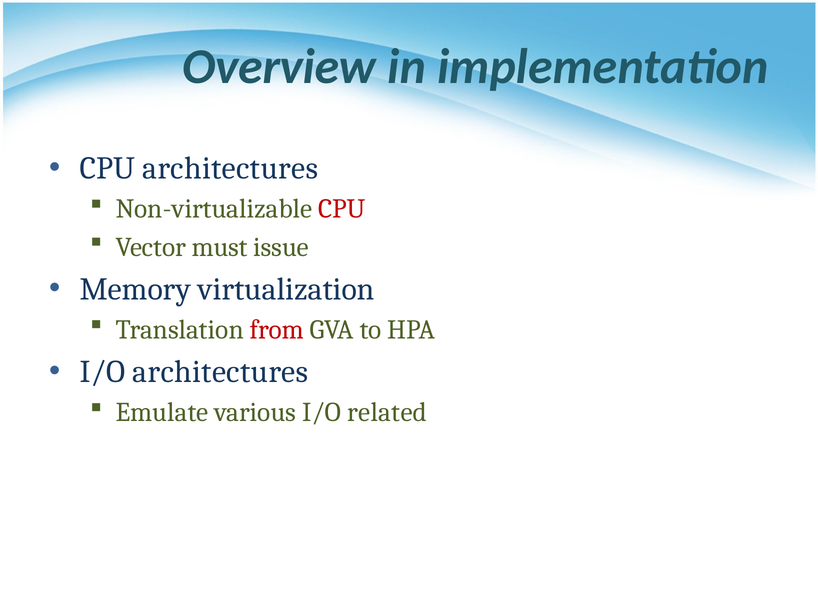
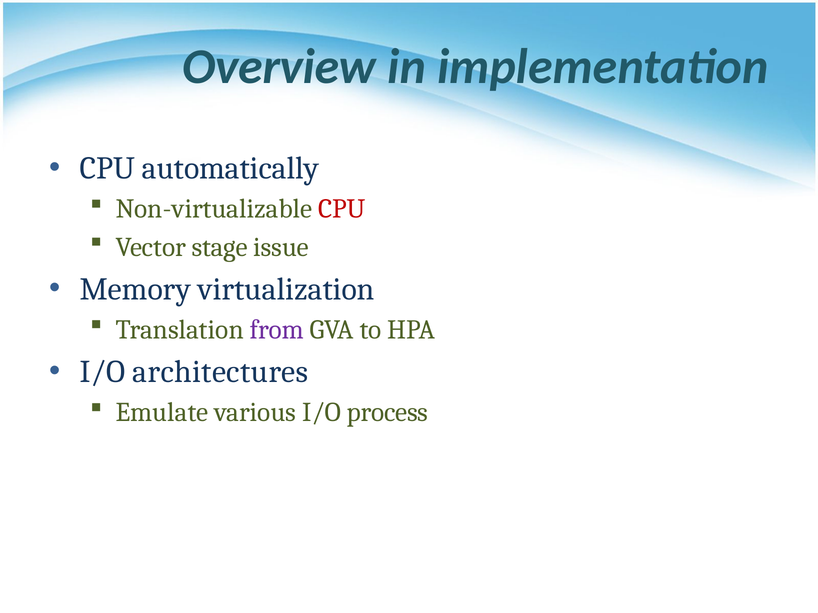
CPU architectures: architectures -> automatically (230, 169)
must: must -> stage (220, 247)
from colour: red -> purple (277, 330)
related: related -> process (388, 413)
